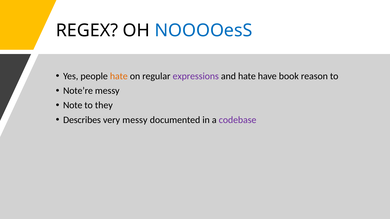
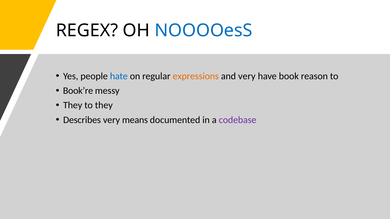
hate colour: orange -> blue (119, 76)
expressions colour: purple -> orange (196, 76)
and hate: hate -> very (247, 76)
Note’re: Note’re -> Book’re (78, 91)
Note: Note -> They (73, 105)
very messy: messy -> means (135, 120)
